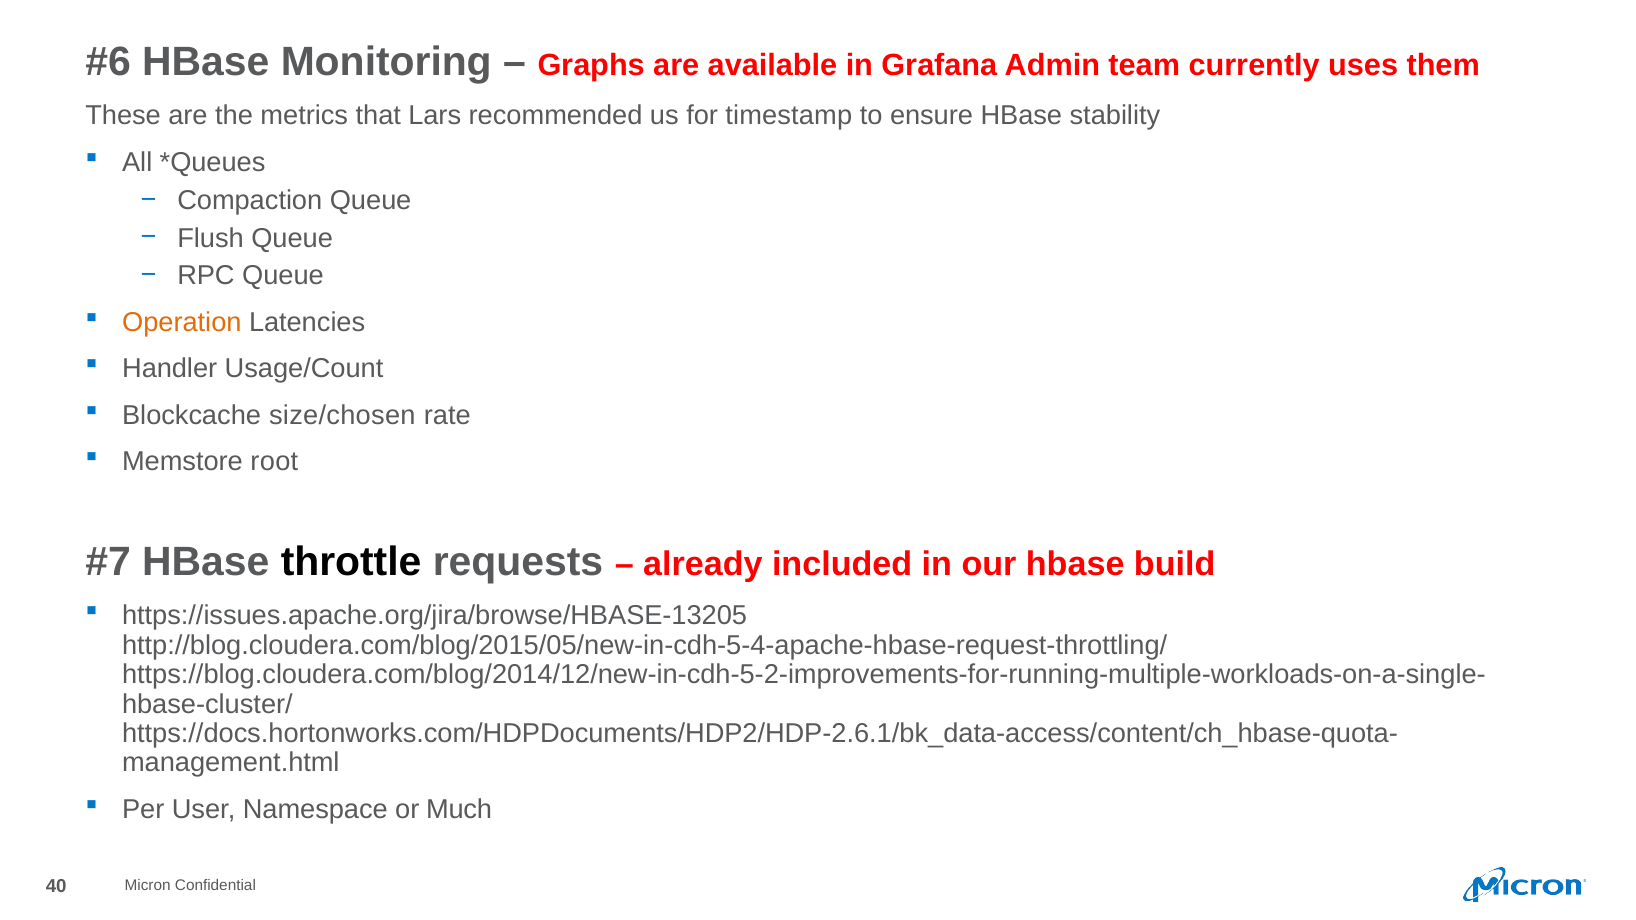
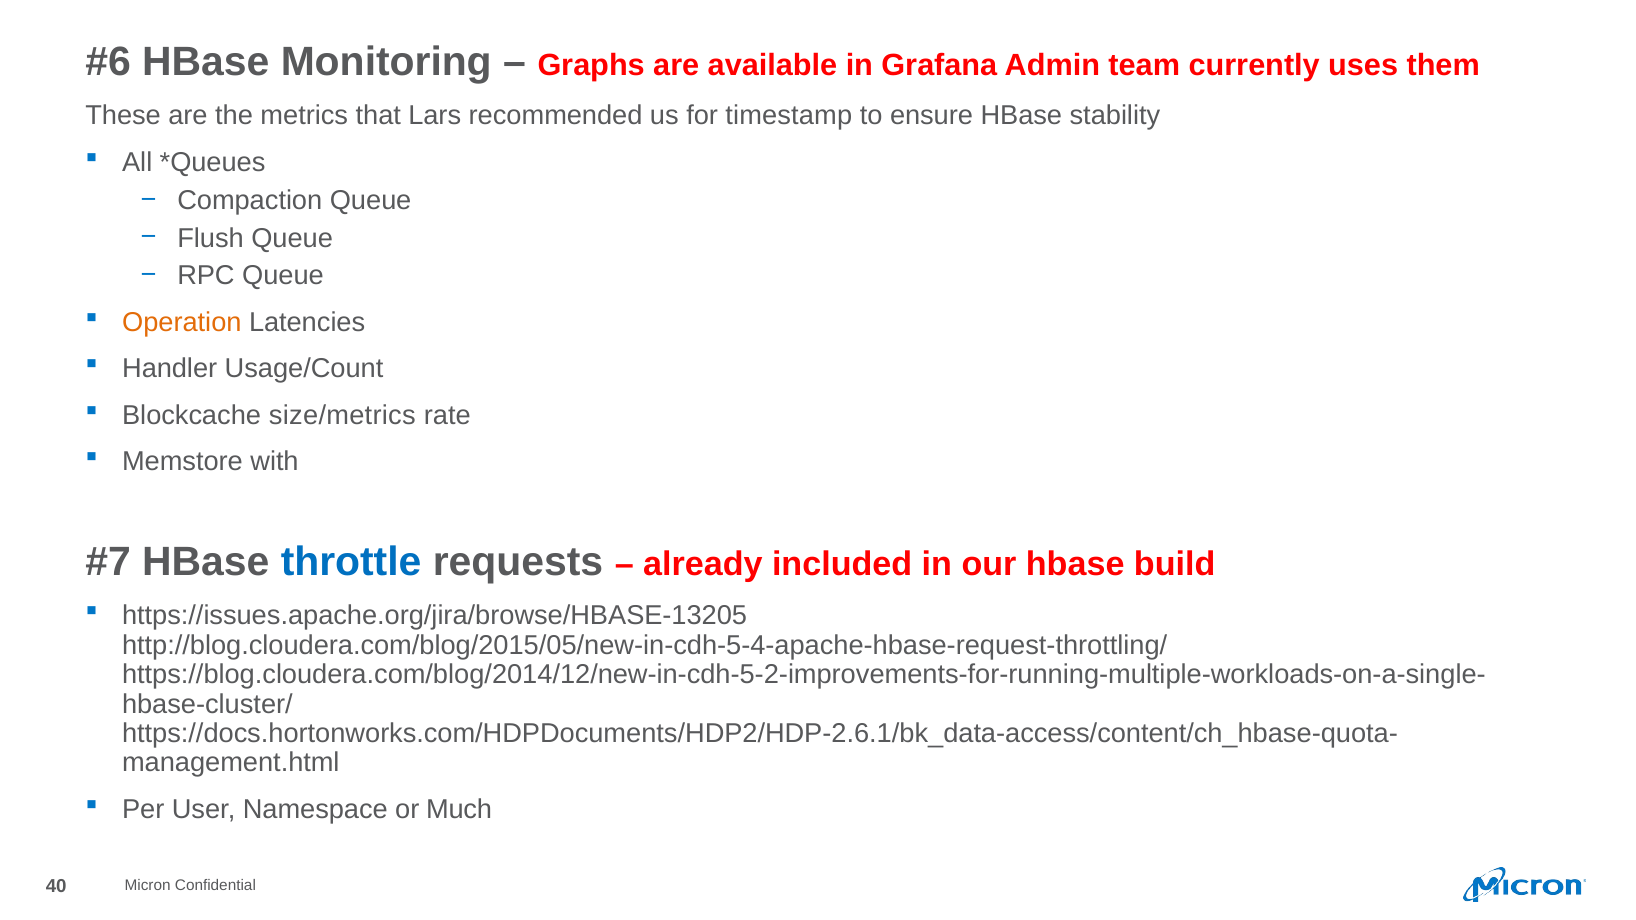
size/chosen: size/chosen -> size/metrics (342, 415)
root: root -> with (275, 462)
throttle colour: black -> blue (351, 562)
